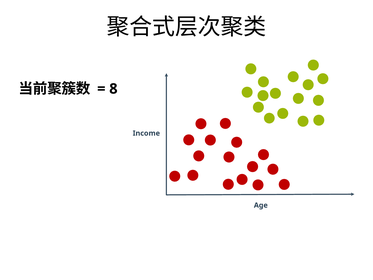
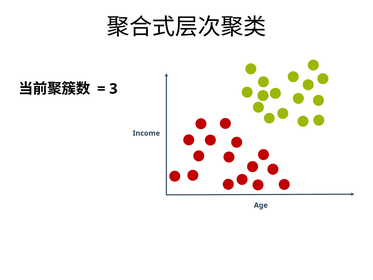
8: 8 -> 3 (113, 89)
